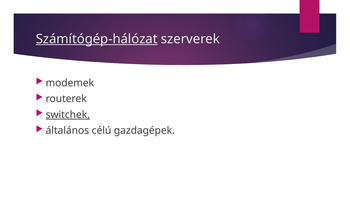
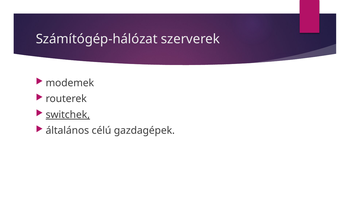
Számítógép-hálózat underline: present -> none (97, 39)
